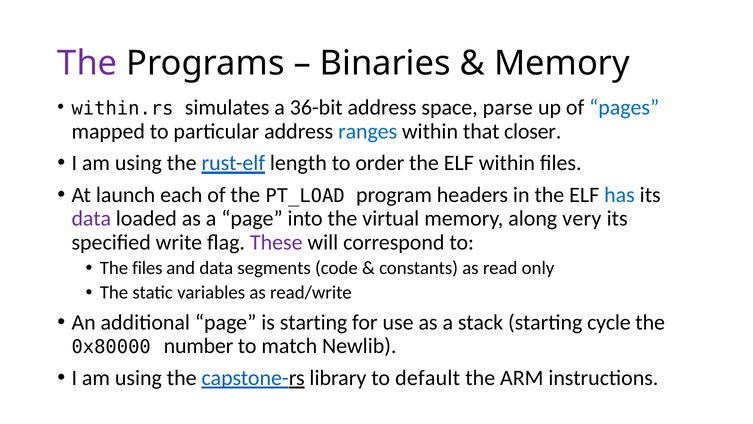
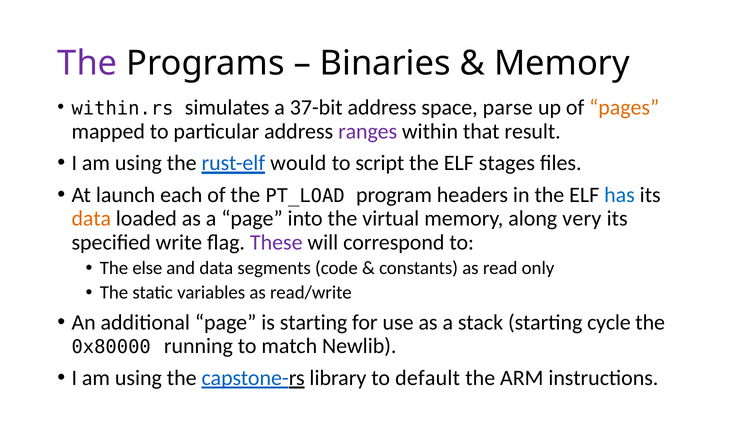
36-bit: 36-bit -> 37-bit (316, 107)
pages colour: blue -> orange (624, 107)
ranges colour: blue -> purple (368, 131)
closer: closer -> result (533, 131)
length: length -> would (298, 163)
order: order -> script (380, 163)
ELF within: within -> stages (507, 163)
data colour: purple -> orange (91, 218)
The files: files -> else (147, 268)
number: number -> running (198, 346)
